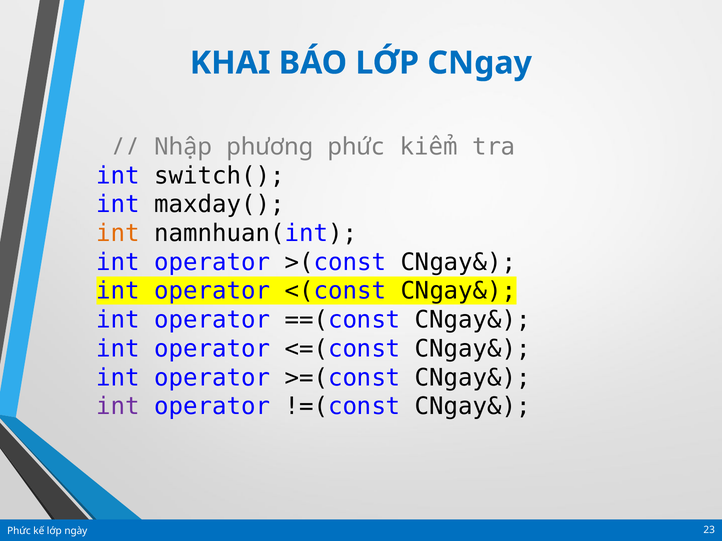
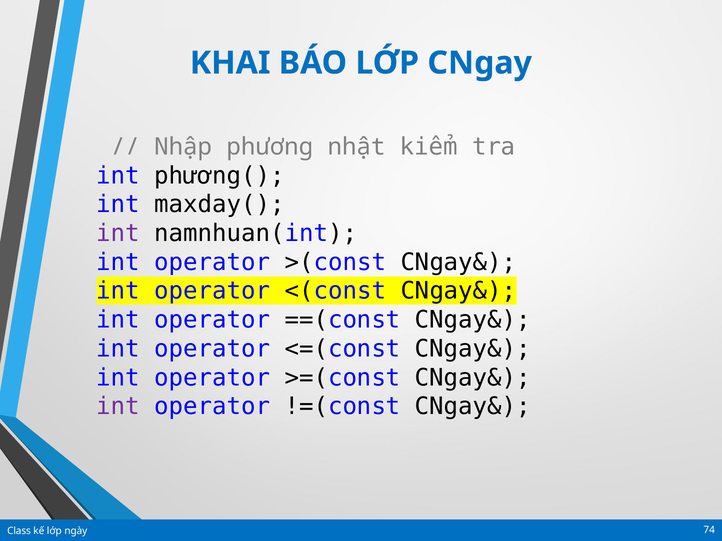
phương phức: phức -> nhật (356, 147)
switch(: switch( -> phương( (220, 176)
int colour: orange -> purple (118, 234)
Phức: Phức -> Class (19, 531)
23: 23 -> 74 (709, 531)
